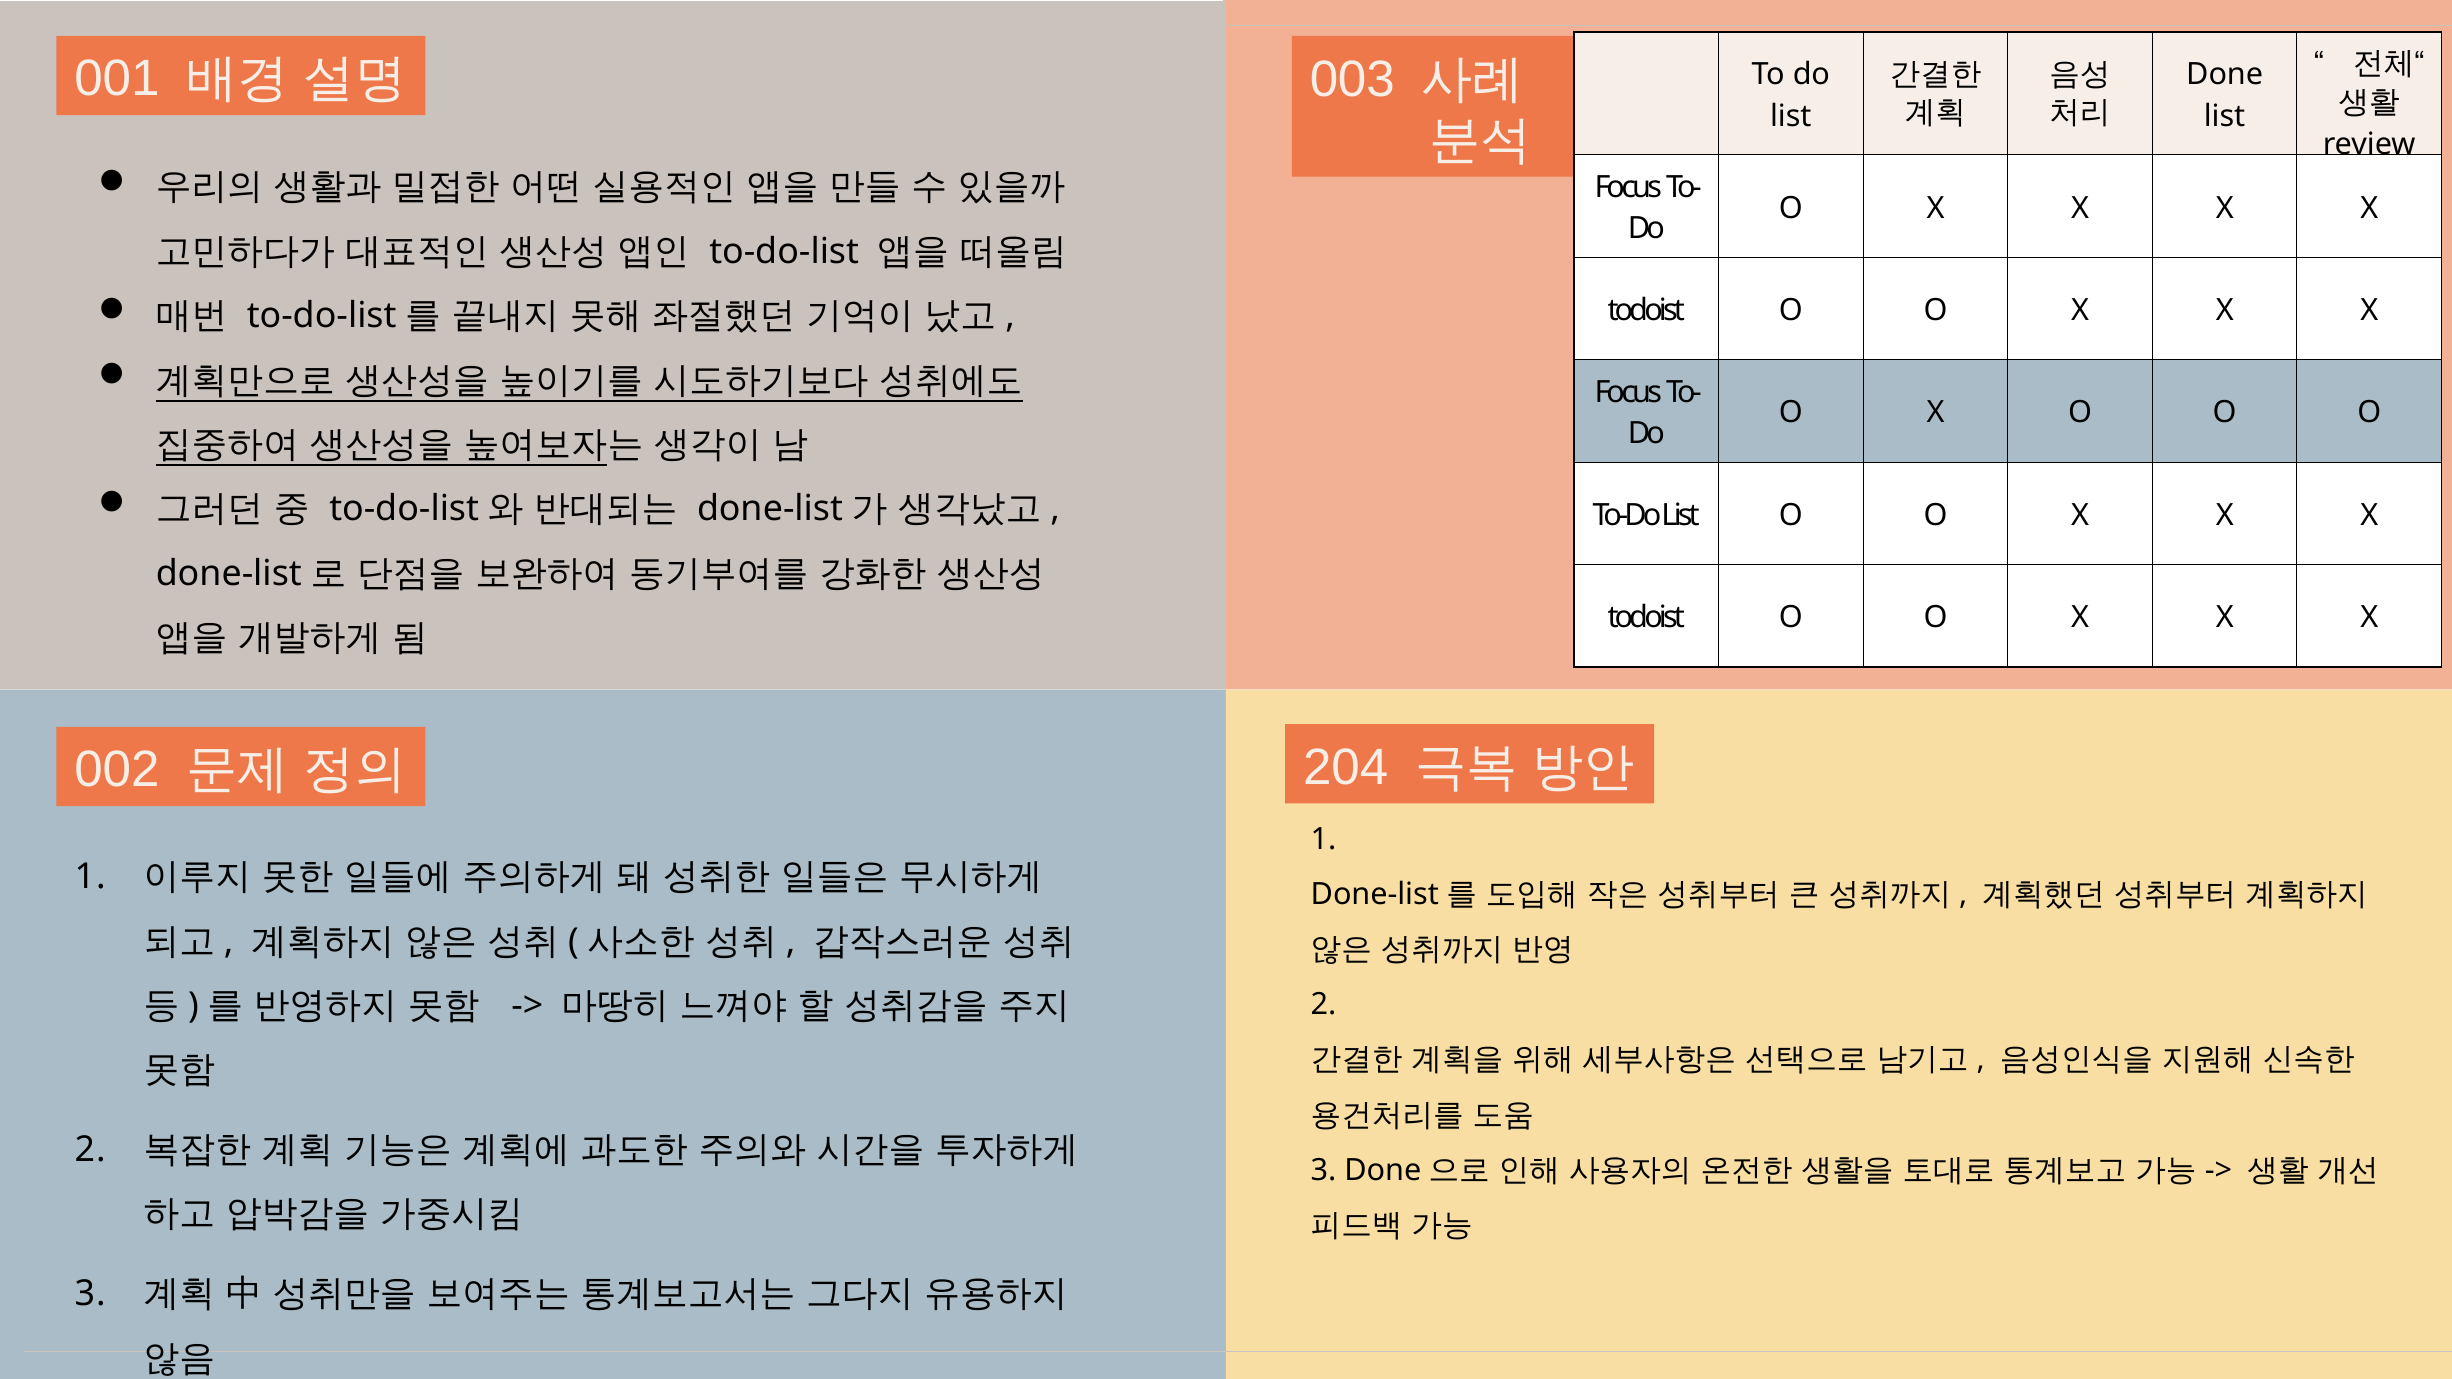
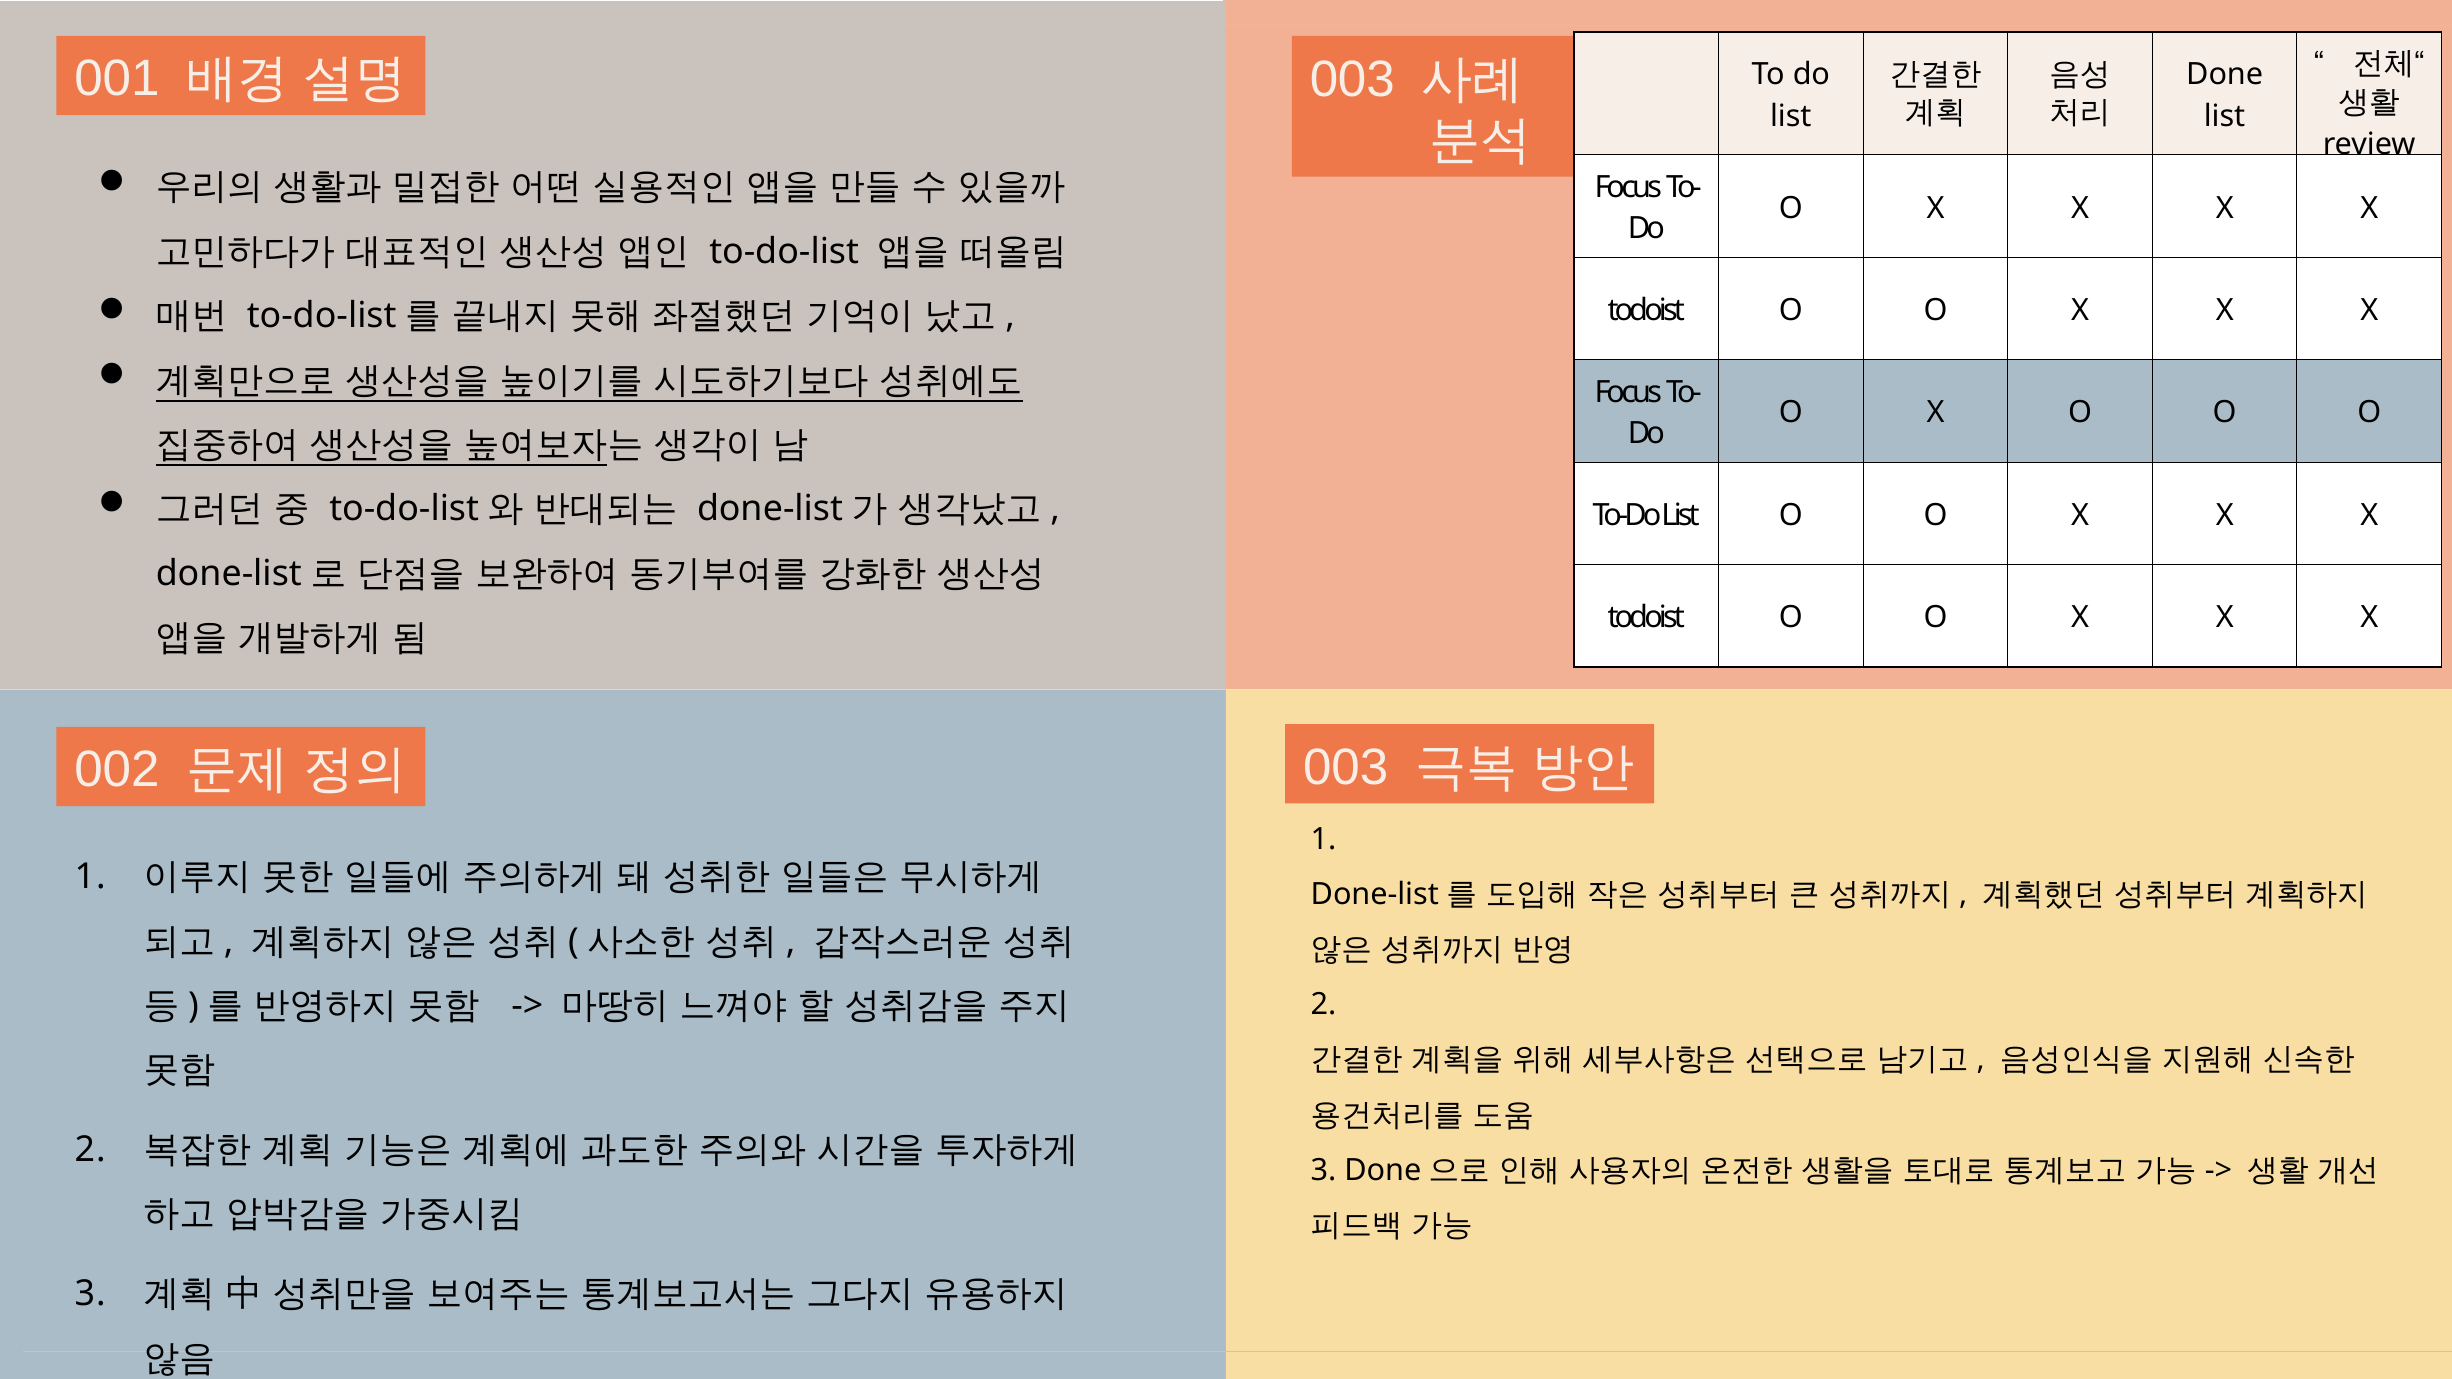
204: 204 -> 003 (1346, 767)
